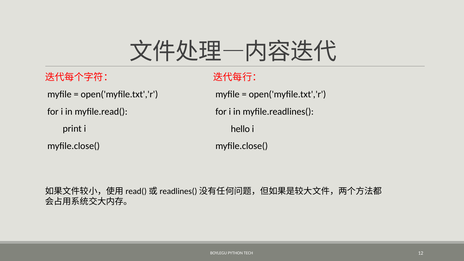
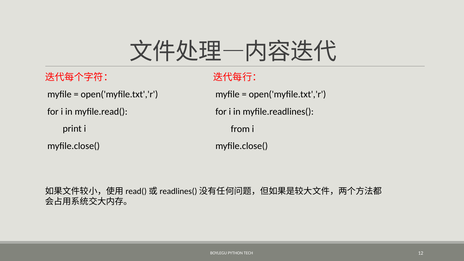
hello: hello -> from (240, 129)
